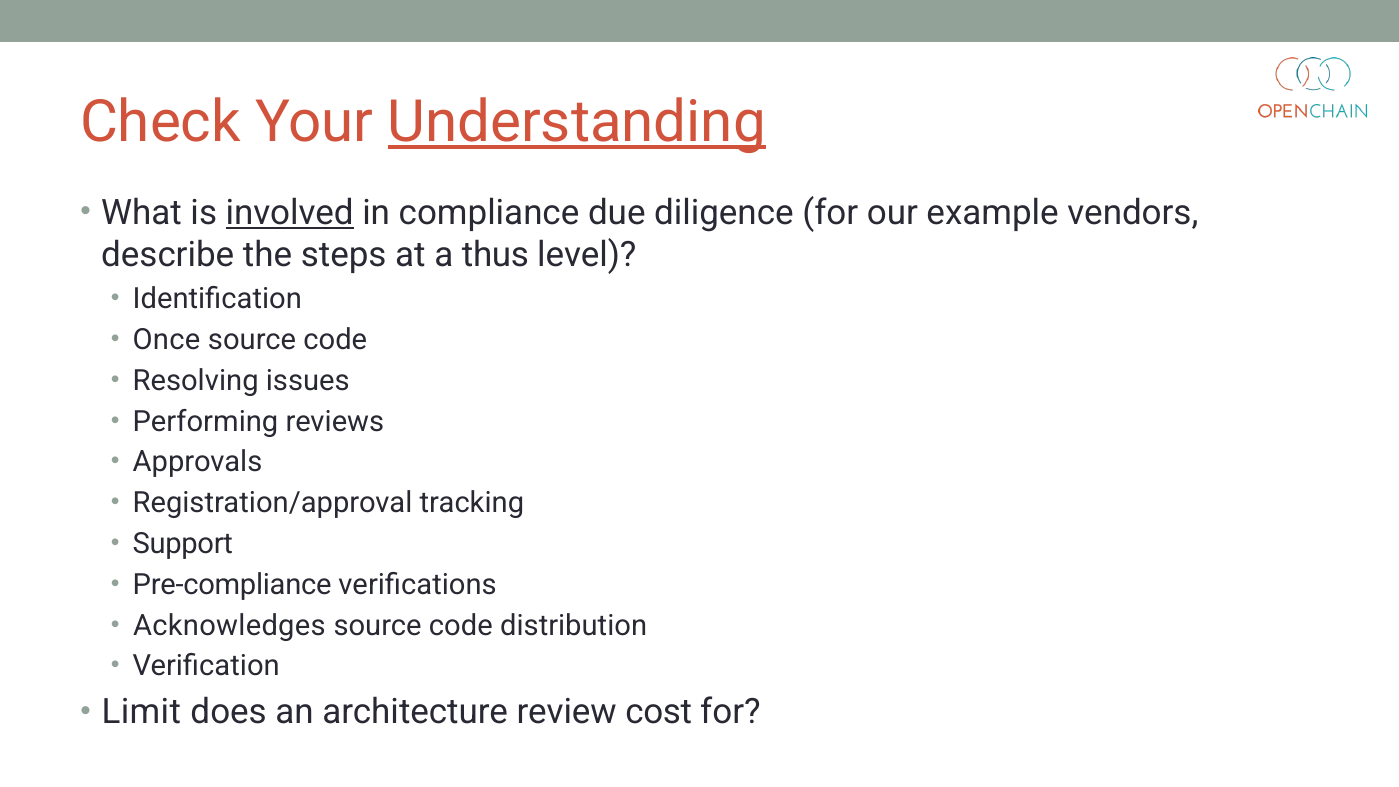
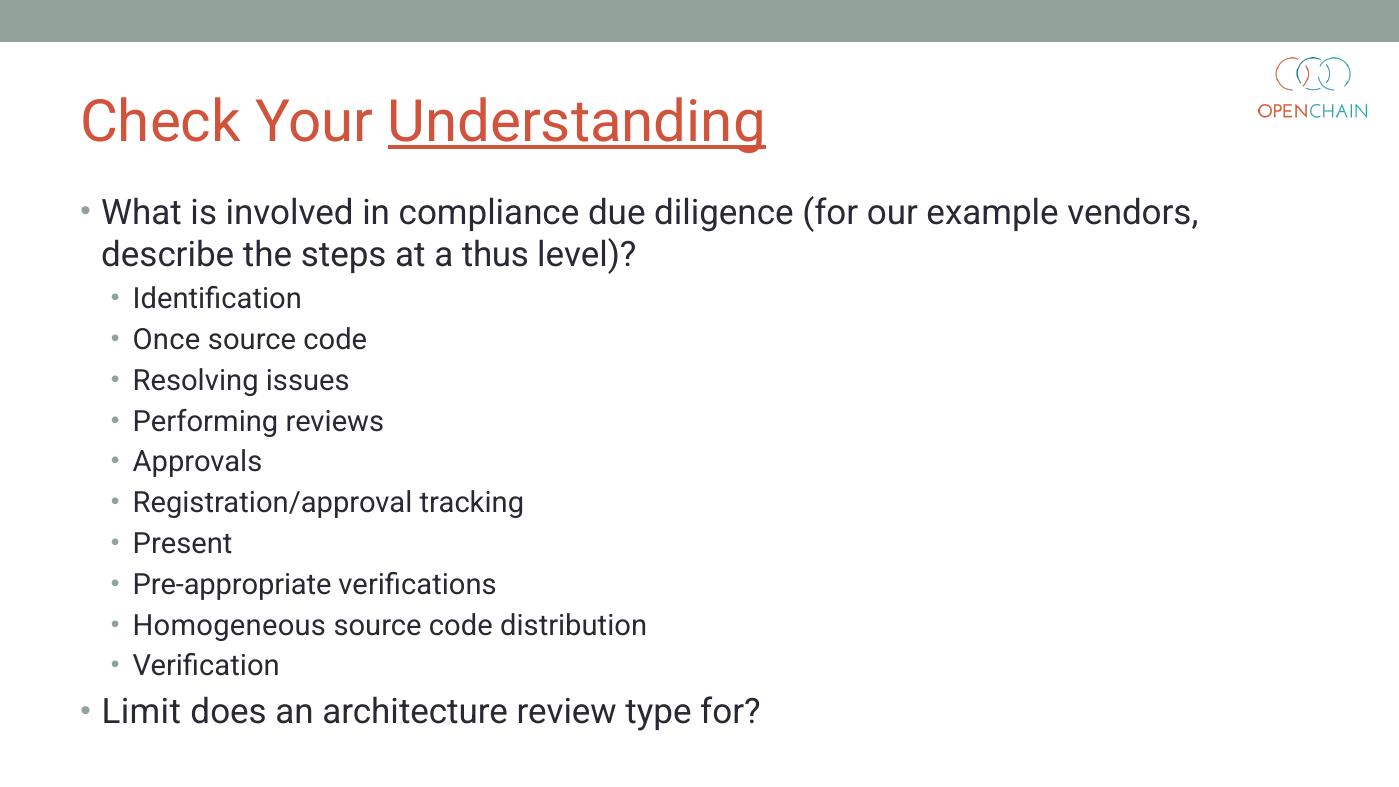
involved underline: present -> none (290, 213)
Support: Support -> Present (183, 544)
Pre-compliance: Pre-compliance -> Pre-appropriate (232, 585)
Acknowledges: Acknowledges -> Homogeneous (229, 625)
cost: cost -> type (659, 712)
